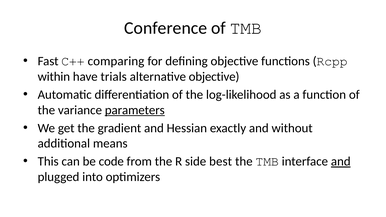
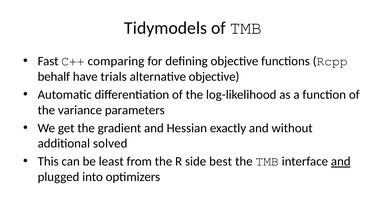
Conference: Conference -> Tidymodels (166, 28)
within: within -> behalf (54, 77)
parameters underline: present -> none (135, 110)
means: means -> solved (110, 144)
code: code -> least (111, 162)
